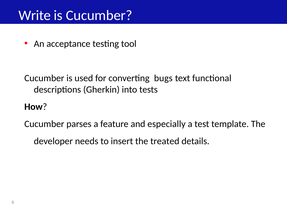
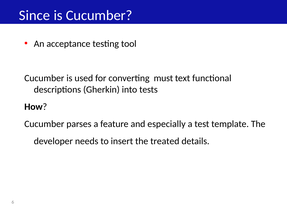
Write: Write -> Since (34, 15)
bugs: bugs -> must (163, 78)
